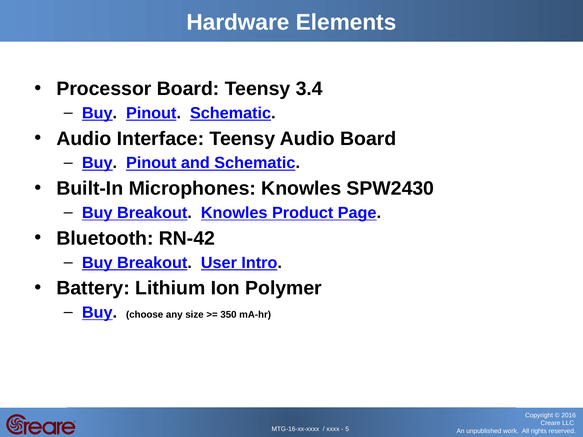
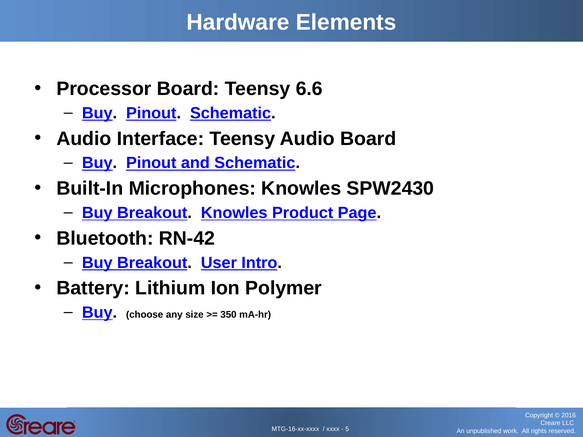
3.4: 3.4 -> 6.6 (309, 89)
